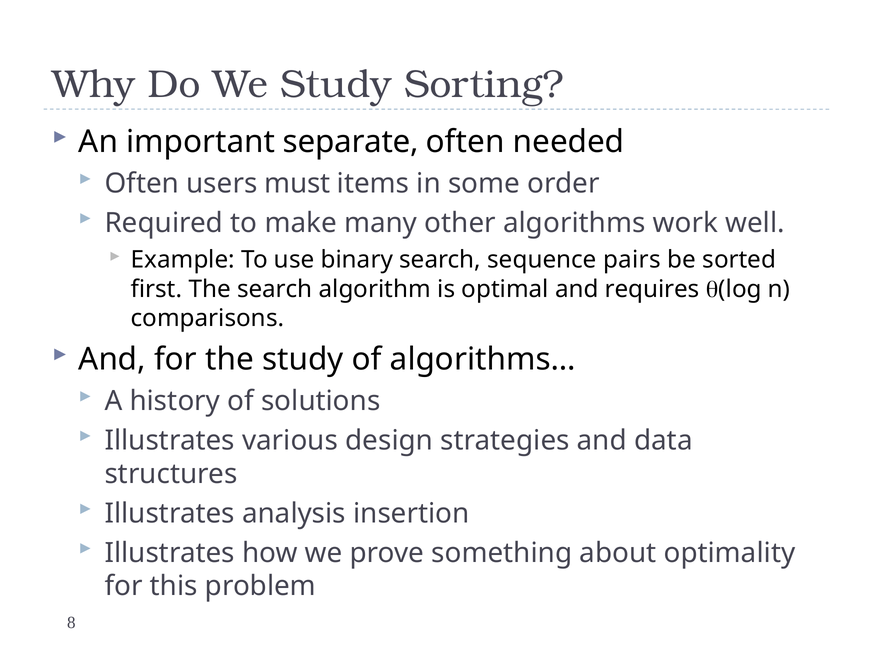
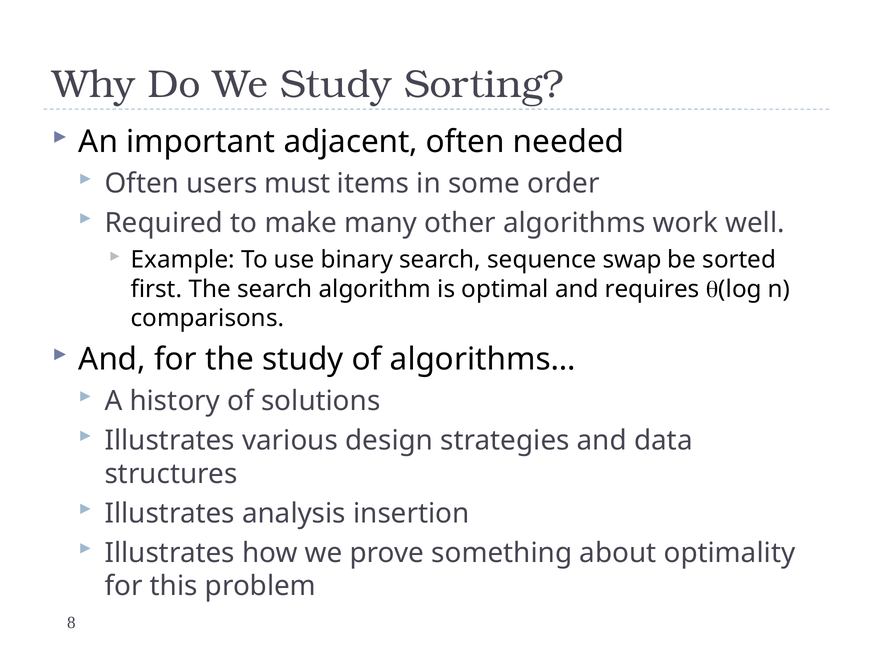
separate: separate -> adjacent (351, 142)
pairs: pairs -> swap (632, 260)
